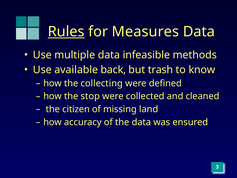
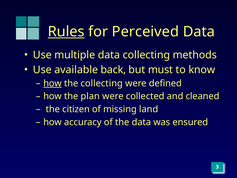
Measures: Measures -> Perceived (145, 32)
data infeasible: infeasible -> collecting (146, 55)
trash: trash -> must (160, 70)
how underline: none -> present (53, 83)
stop: stop -> plan (90, 96)
